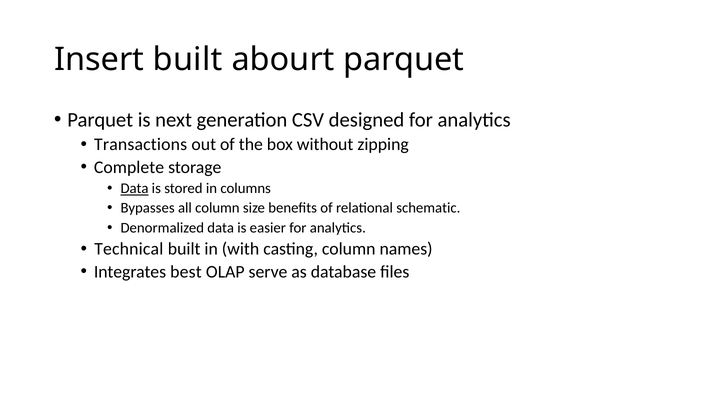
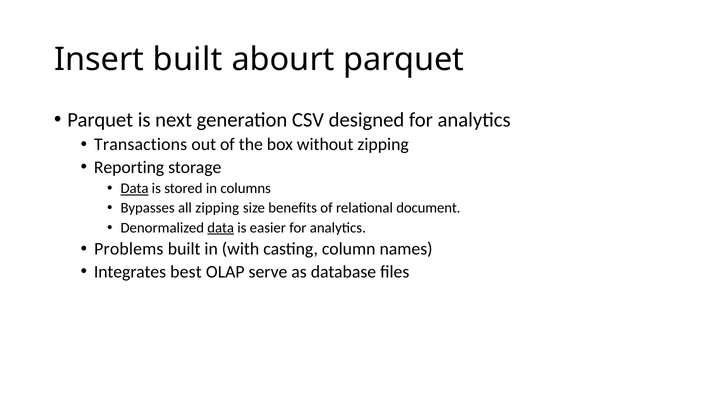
Complete: Complete -> Reporting (129, 167)
all column: column -> zipping (217, 208)
schematic: schematic -> document (428, 208)
data underline: none -> present (221, 228)
Technical: Technical -> Problems (129, 249)
